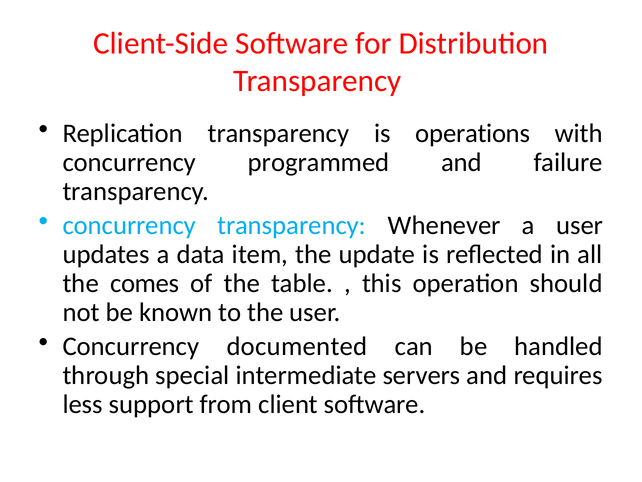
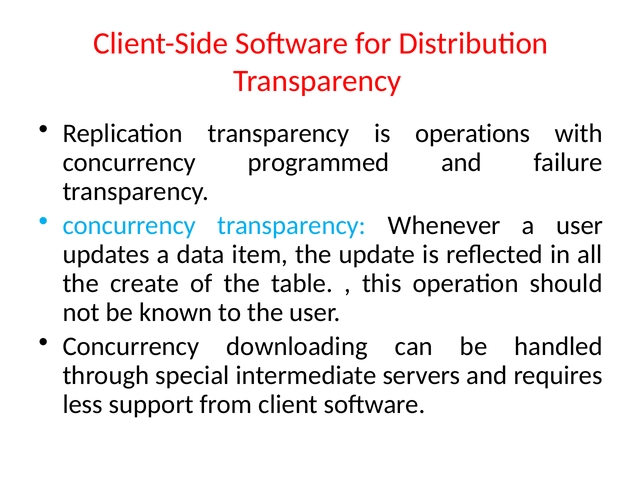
comes: comes -> create (145, 283)
documented: documented -> downloading (297, 346)
